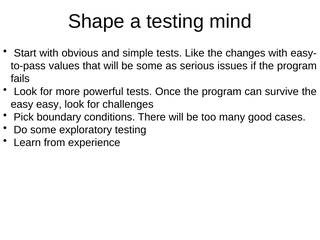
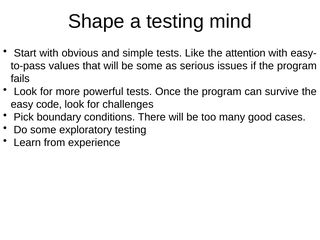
changes: changes -> attention (246, 53)
easy easy: easy -> code (49, 104)
